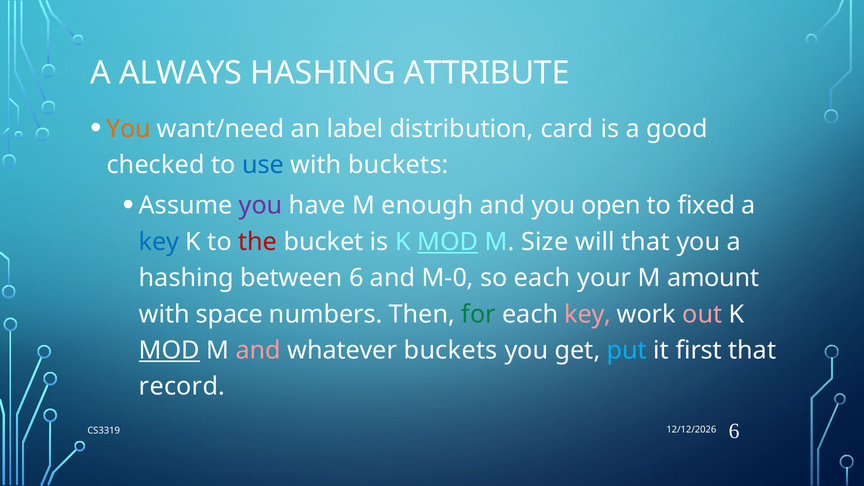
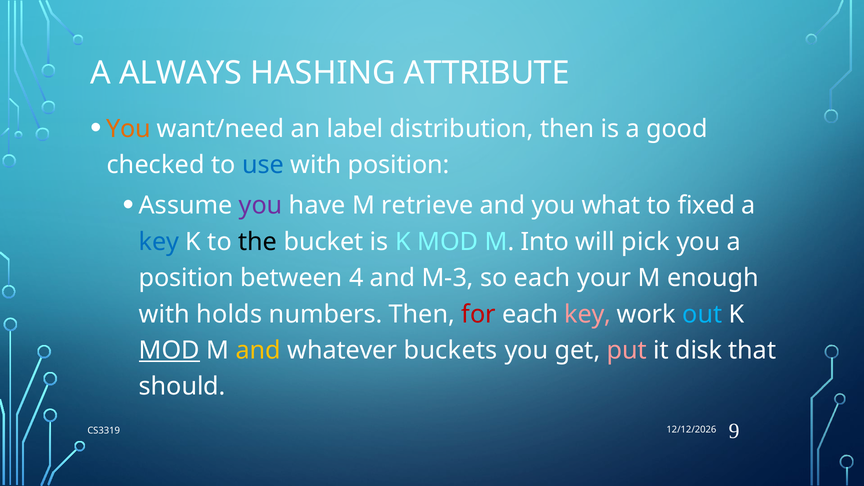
distribution card: card -> then (567, 129)
with buckets: buckets -> position (399, 165)
enough: enough -> retrieve (427, 206)
open: open -> what (611, 206)
the colour: red -> black (258, 242)
MOD underline: present -> none (448, 242)
Size: Size -> Into (545, 242)
will that: that -> pick (645, 242)
hashing: hashing -> position (186, 278)
between 6: 6 -> 4 (356, 278)
M-0: M-0 -> M-3 (448, 278)
amount: amount -> enough (713, 278)
space: space -> holds (229, 314)
for colour: green -> red (479, 314)
out colour: pink -> light blue (702, 314)
and colour: pink -> yellow (258, 350)
put colour: light blue -> pink (627, 350)
first: first -> disk (699, 350)
record: record -> should (182, 387)
CS3319 6: 6 -> 9 (734, 431)
